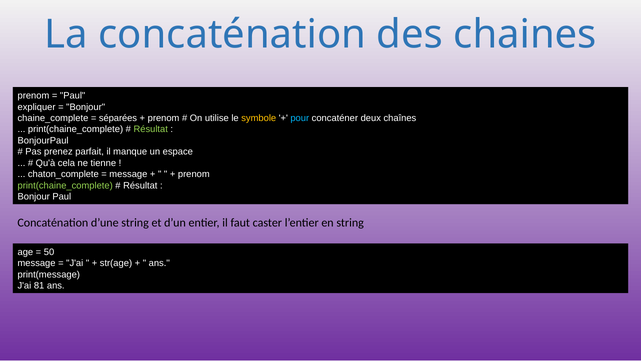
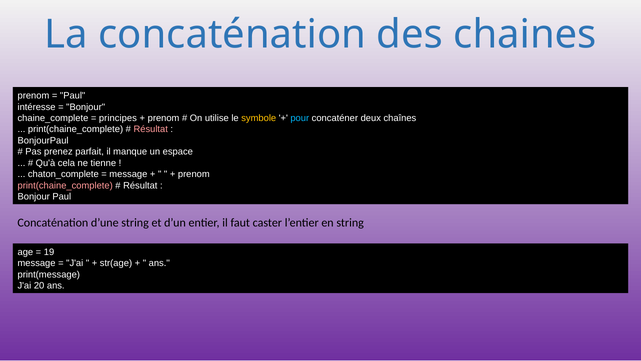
expliquer: expliquer -> intéresse (37, 107)
séparées: séparées -> principes (118, 118)
Résultat colour: light green -> pink (151, 129)
print(chaine_complete colour: light green -> pink (65, 185)
50: 50 -> 19 (49, 252)
81: 81 -> 20 (39, 285)
